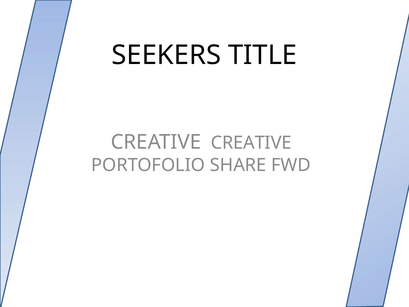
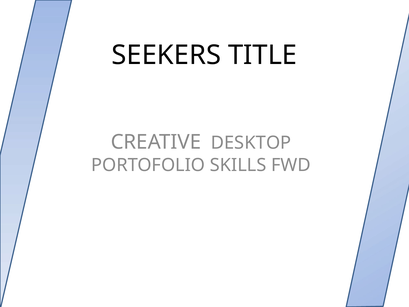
CREATIVE CREATIVE: CREATIVE -> DESKTOP (251, 143)
SHARE: SHARE -> SKILLS (238, 165)
